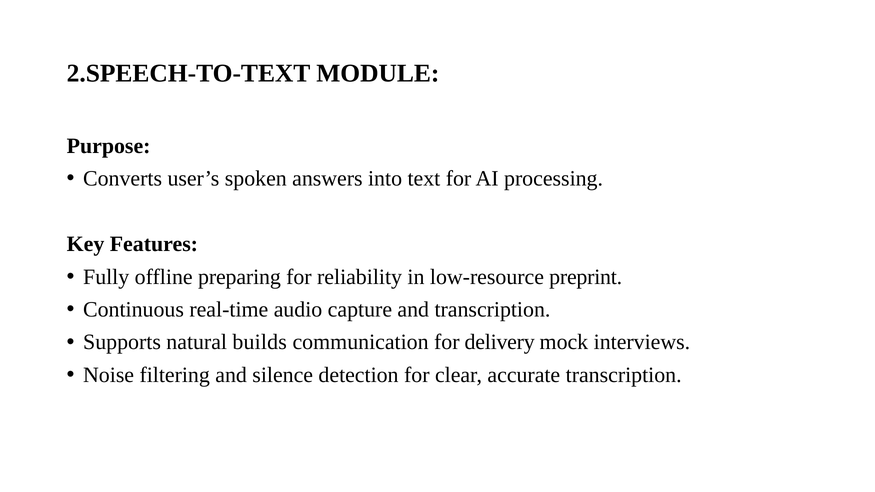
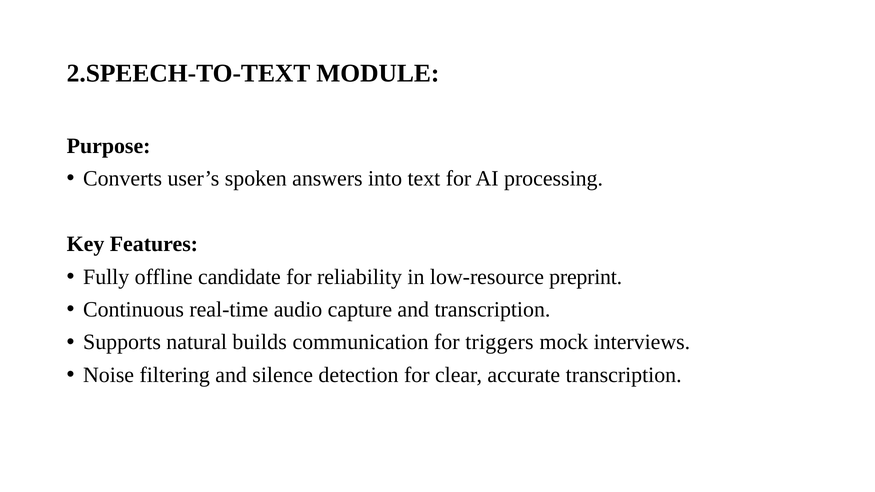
preparing: preparing -> candidate (239, 277)
delivery: delivery -> triggers (499, 342)
